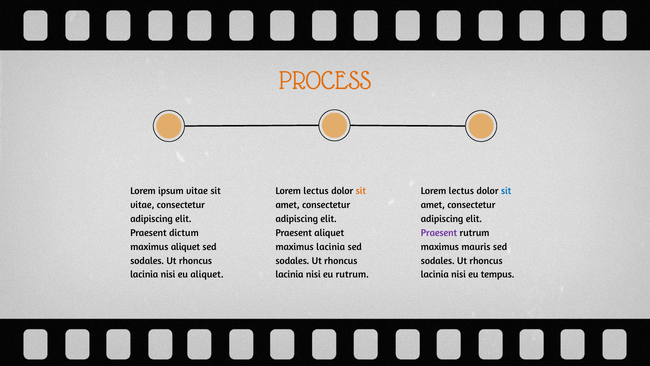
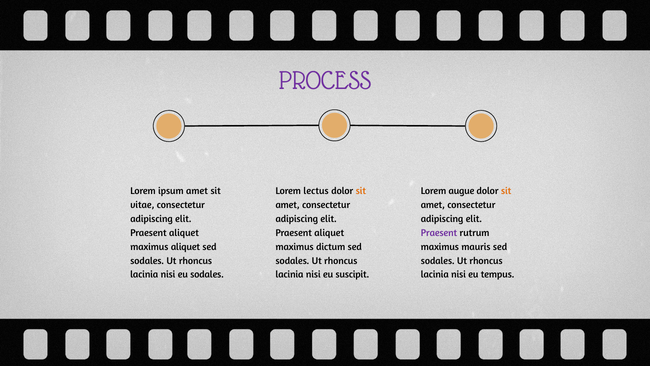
PROCESS colour: orange -> purple (325, 80)
ipsum vitae: vitae -> amet (197, 191)
lectus: lectus -> augue (461, 191)
sit colour: blue -> orange (506, 191)
dictum: dictum -> aliquet (184, 233)
maximus lacinia: lacinia -> dictum (331, 247)
eu aliquet: aliquet -> sodales (207, 274)
eu rutrum: rutrum -> suscipit (352, 274)
